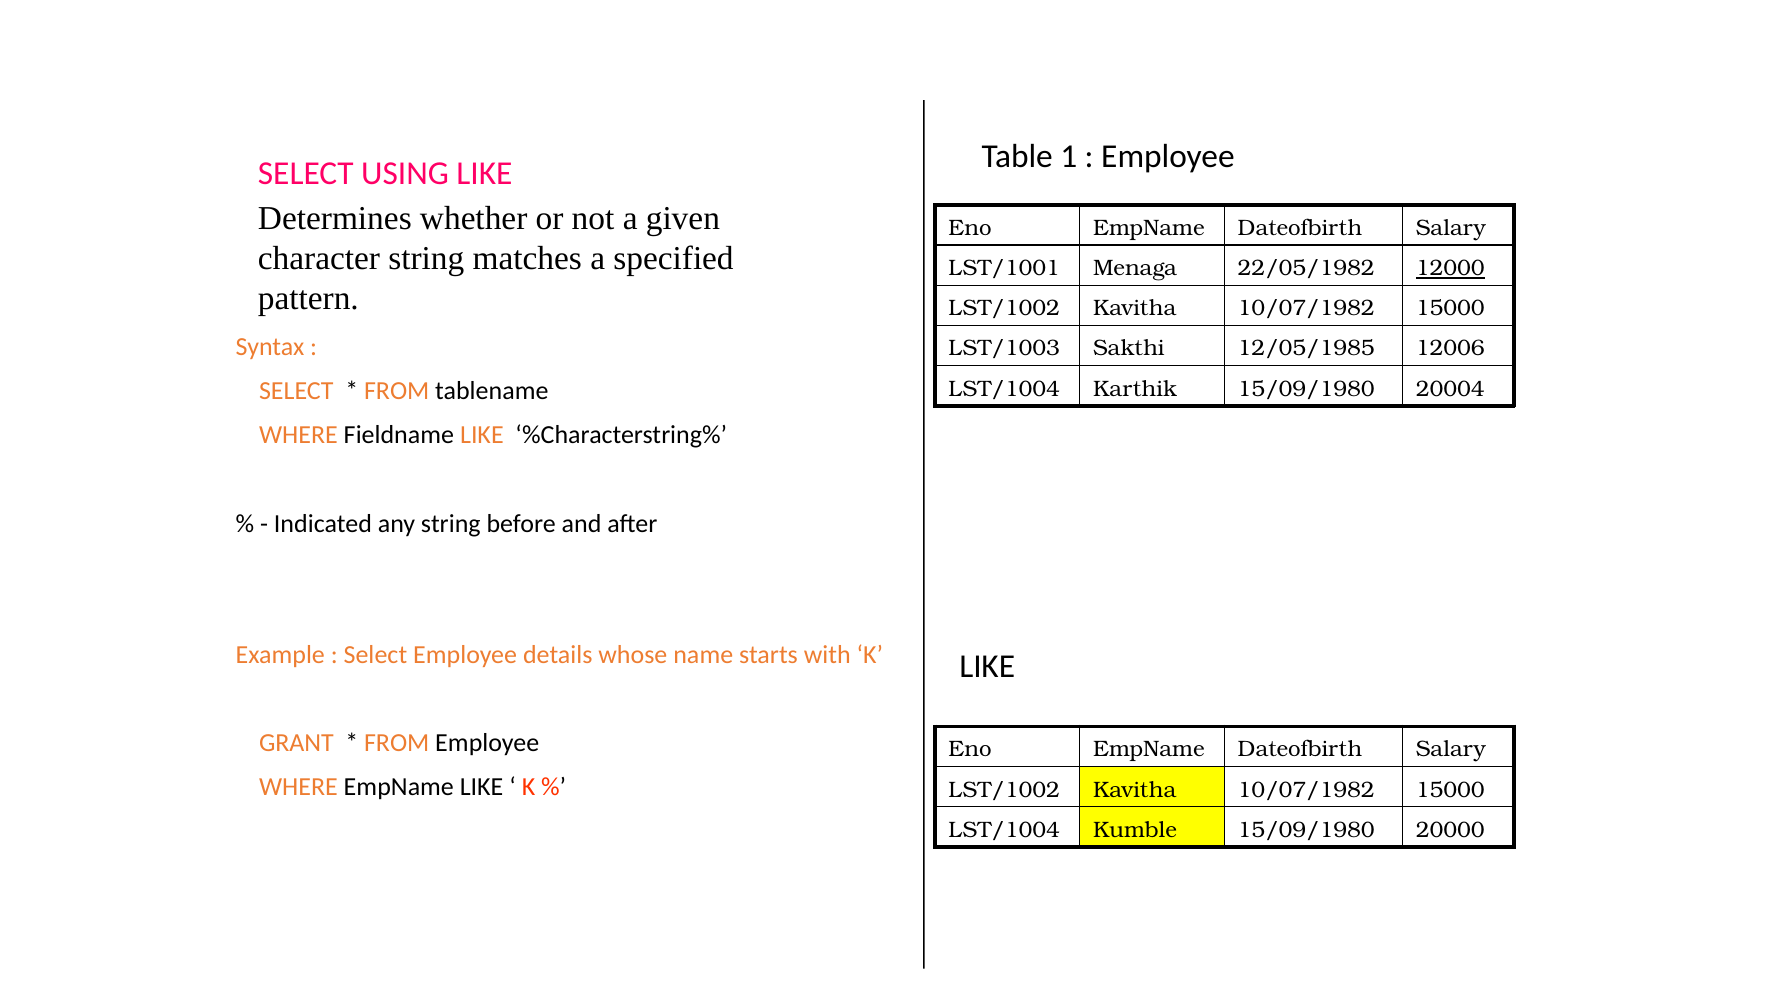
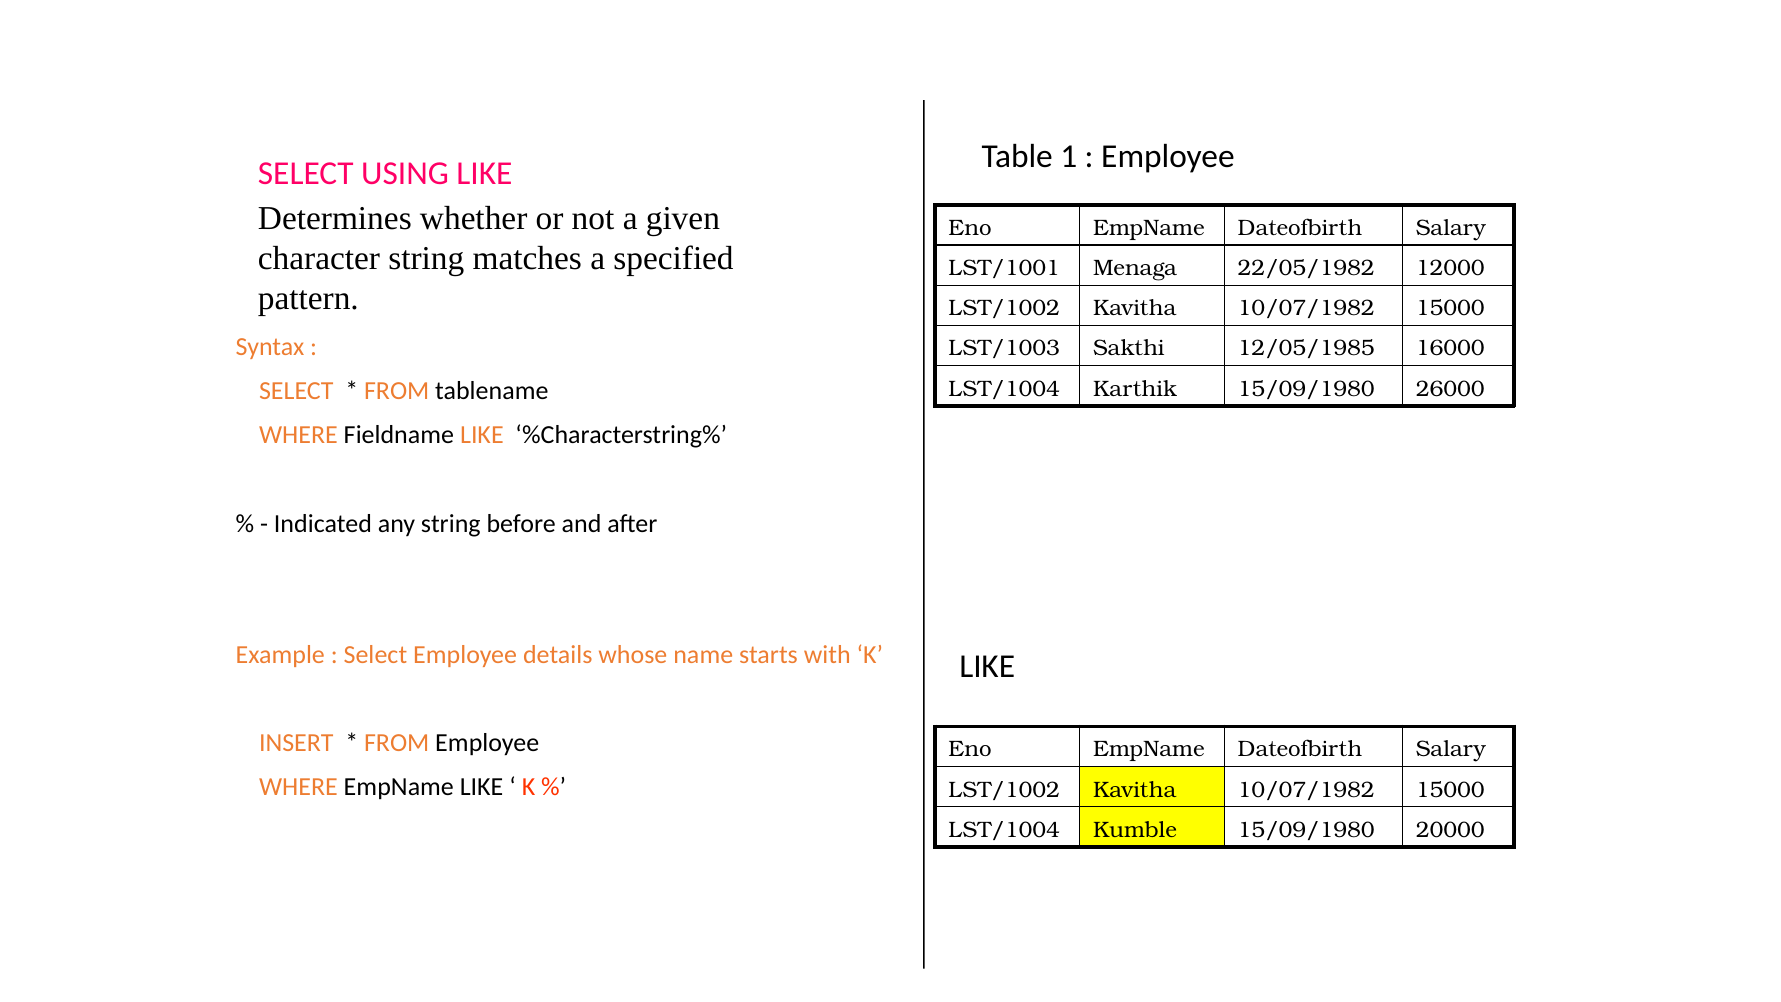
12000 underline: present -> none (1450, 268)
12006: 12006 -> 16000 (1450, 349)
20004: 20004 -> 26000 (1450, 389)
GRANT: GRANT -> INSERT (296, 743)
